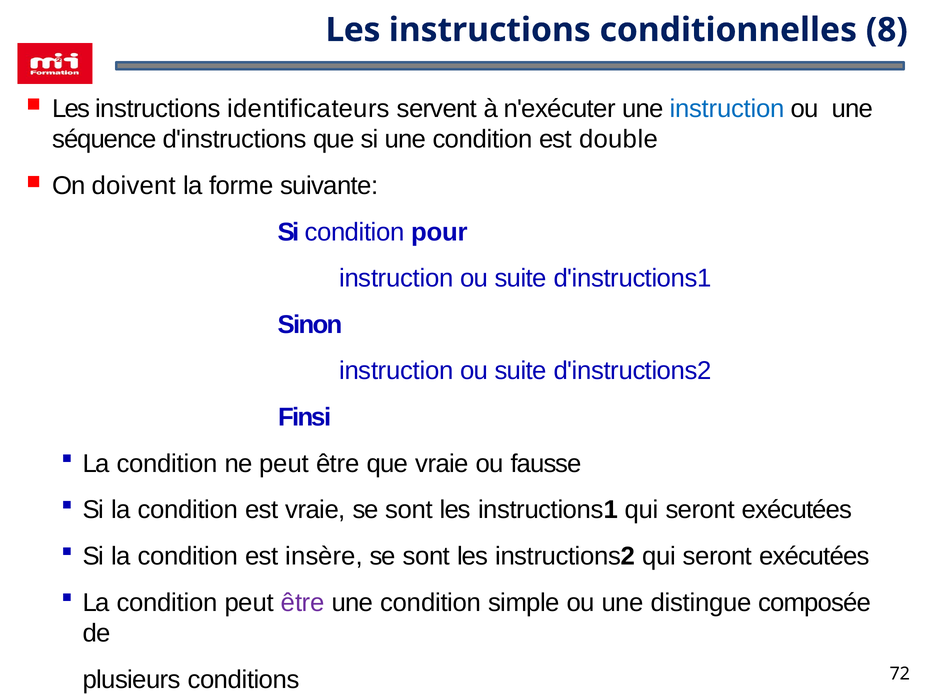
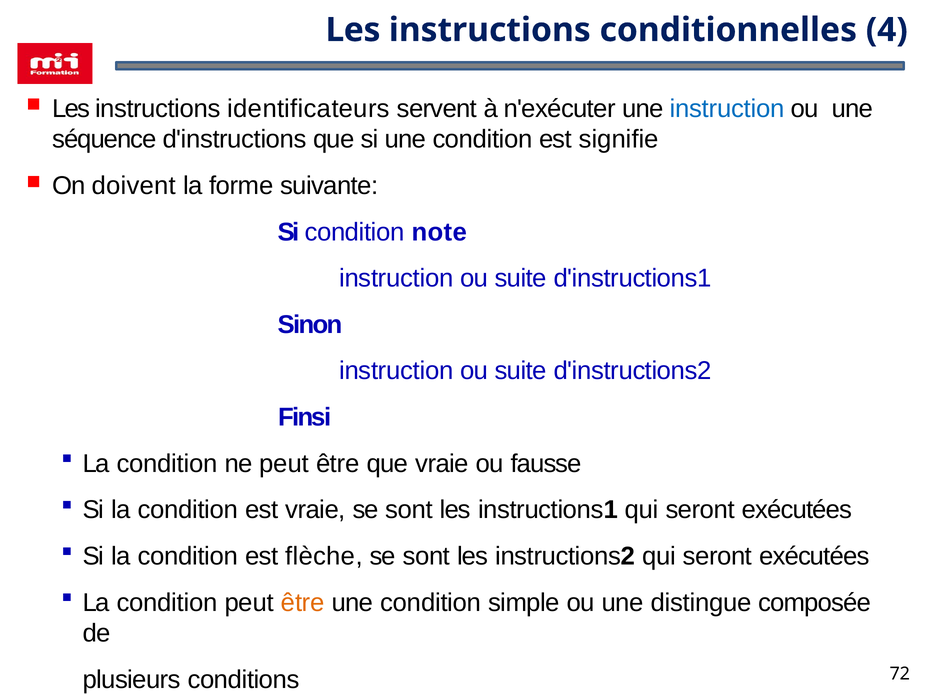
8: 8 -> 4 (887, 30)
double: double -> signifie (619, 140)
pour: pour -> note (439, 232)
insère: insère -> flèche (324, 557)
être colour: purple -> orange (303, 603)
